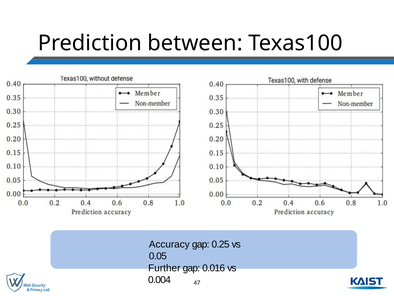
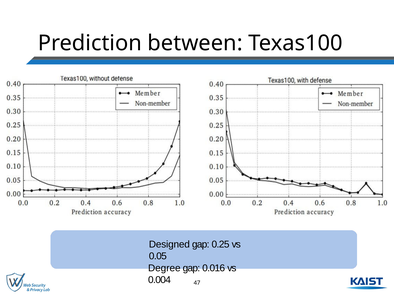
Accuracy: Accuracy -> Designed (169, 244)
Further: Further -> Degree (164, 268)
